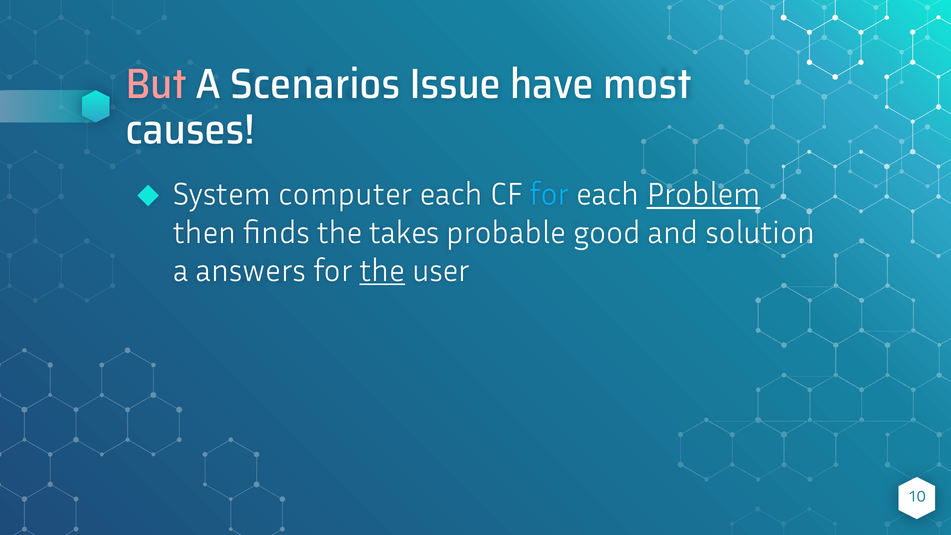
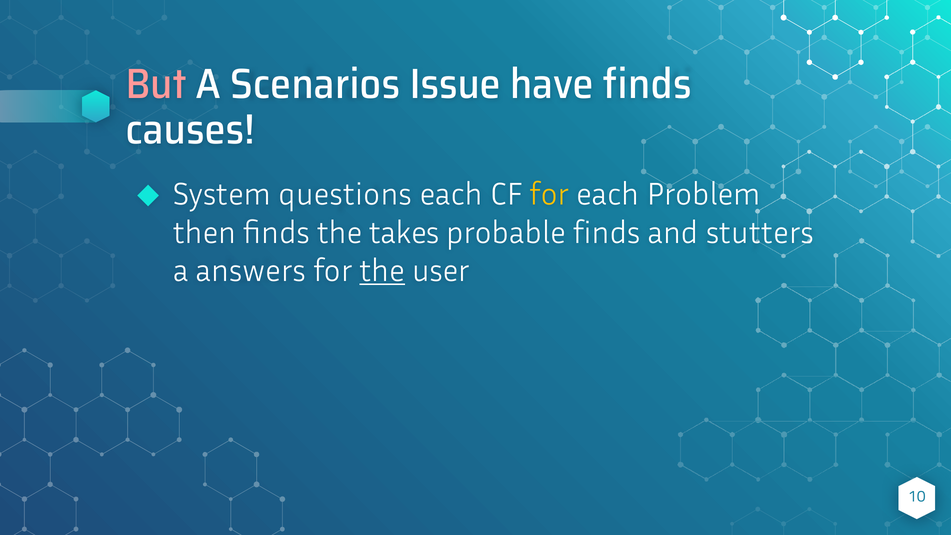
have most: most -> finds (647, 84)
computer: computer -> questions (345, 194)
for colour: light blue -> yellow (549, 194)
Problem underline: present -> none (704, 194)
probable good: good -> finds (607, 233)
solution: solution -> stutters (760, 233)
